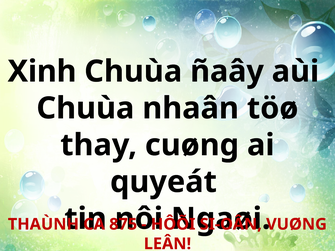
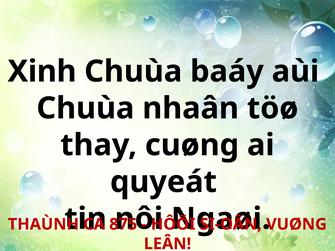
ñaây: ñaây -> baáy (227, 72)
